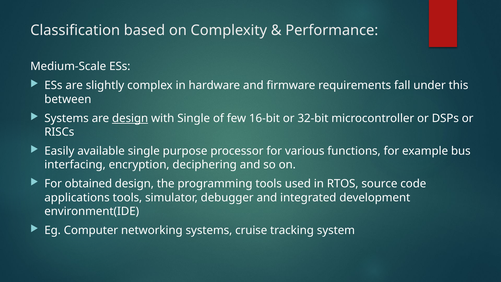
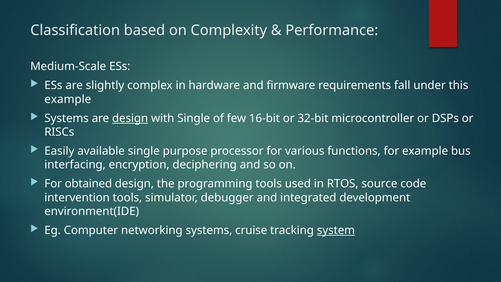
between: between -> example (68, 99)
applications: applications -> intervention (77, 197)
system underline: none -> present (336, 230)
